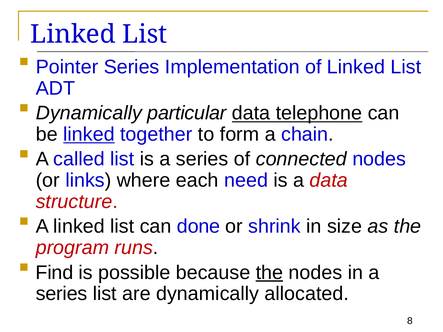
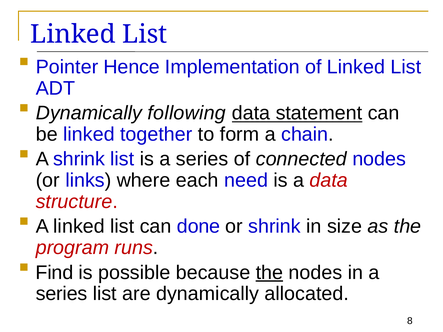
Pointer Series: Series -> Hence (132, 67)
particular: particular -> following (187, 113)
telephone: telephone -> statement (319, 113)
linked underline: present -> none (89, 134)
A called: called -> shrink (79, 159)
